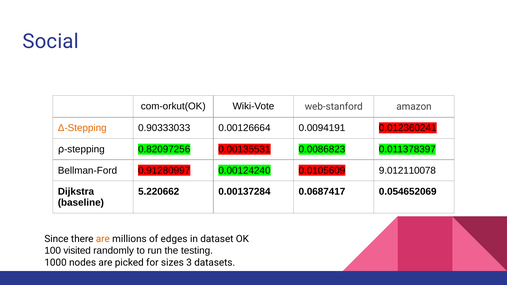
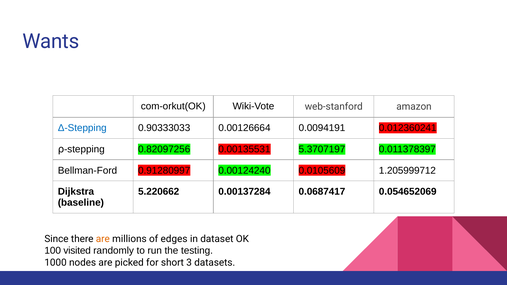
Social: Social -> Wants (51, 41)
Δ-Stepping colour: orange -> blue (82, 128)
0.0086823: 0.0086823 -> 5.3707197 (322, 149)
9.012110078: 9.012110078 -> 1.205999712 (407, 171)
sizes: sizes -> short (172, 263)
